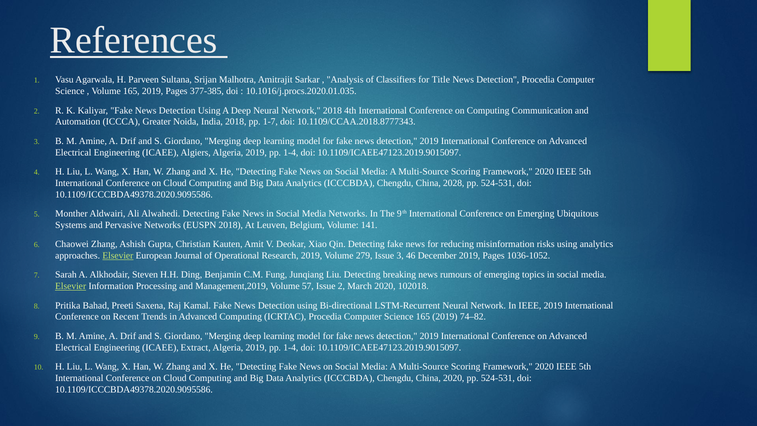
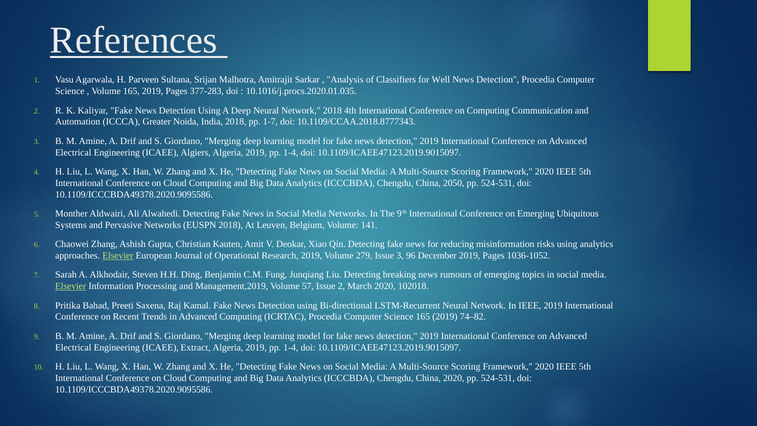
Title: Title -> Well (441, 80)
377-385: 377-385 -> 377-283 (207, 91)
2028: 2028 -> 2050 (454, 183)
46: 46 -> 96 (411, 255)
